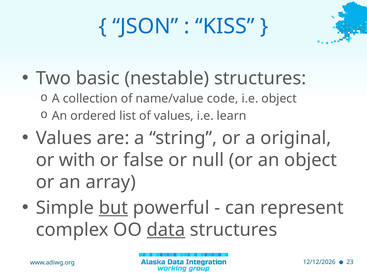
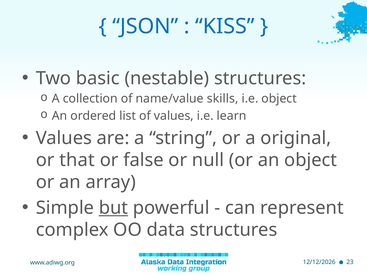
code: code -> skills (223, 99)
with: with -> that (77, 160)
data underline: present -> none (166, 230)
